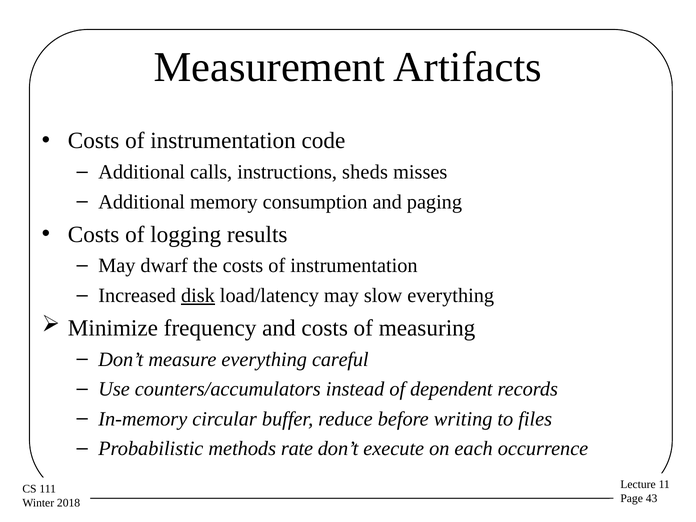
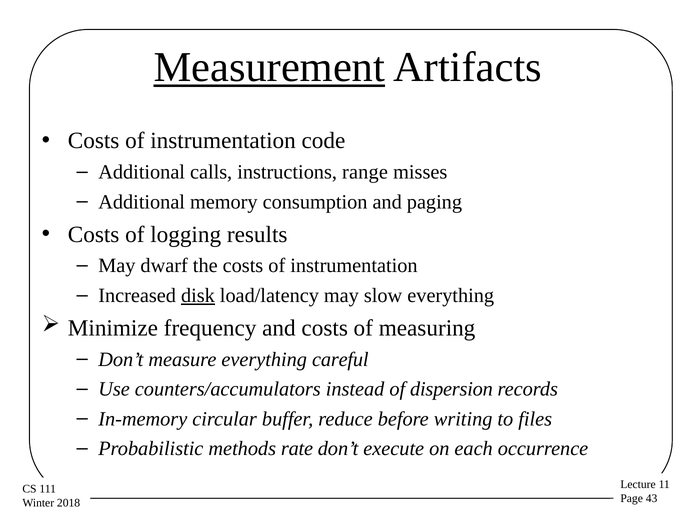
Measurement underline: none -> present (269, 67)
sheds: sheds -> range (365, 172)
dependent: dependent -> dispersion (451, 389)
